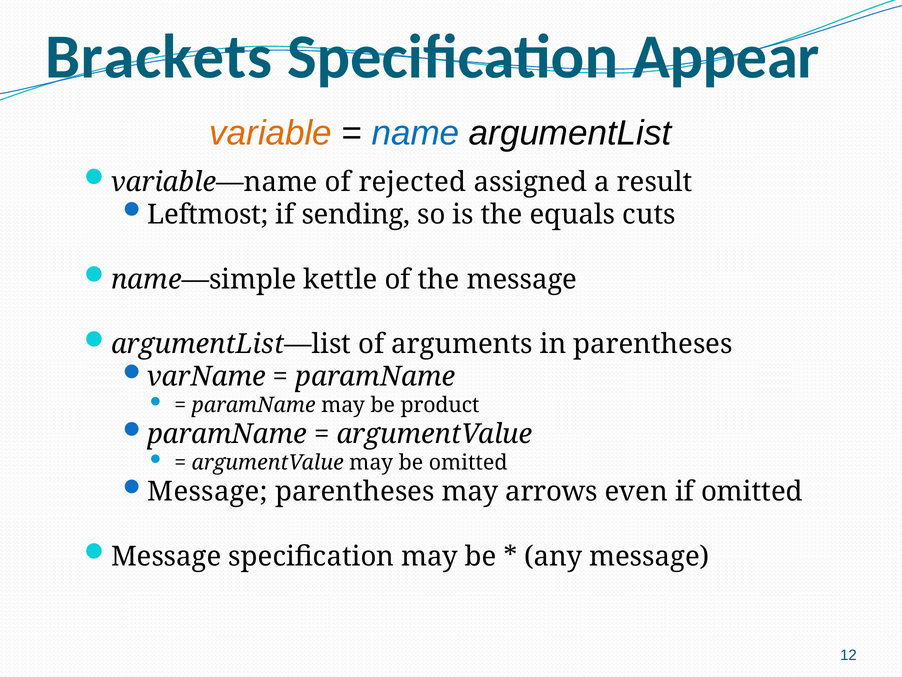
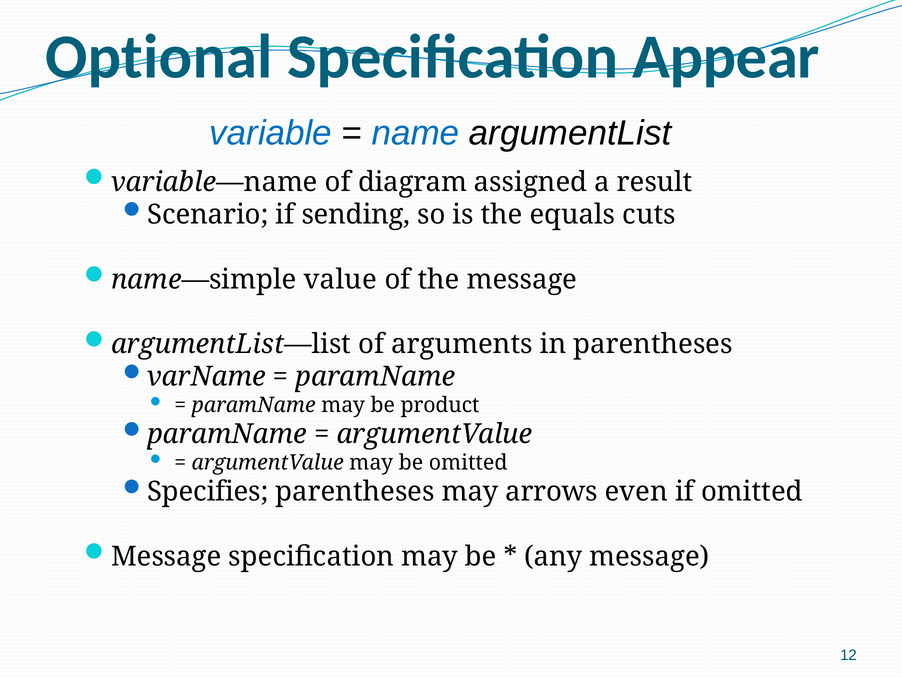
Brackets: Brackets -> Optional (159, 57)
variable colour: orange -> blue (271, 133)
rejected: rejected -> diagram (413, 182)
Leftmost: Leftmost -> Scenario (208, 214)
kettle: kettle -> value (340, 279)
Message: Message -> Specifies (208, 491)
